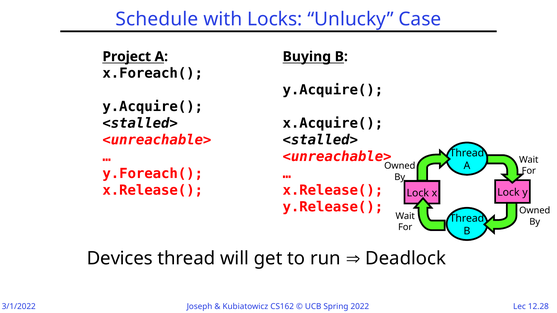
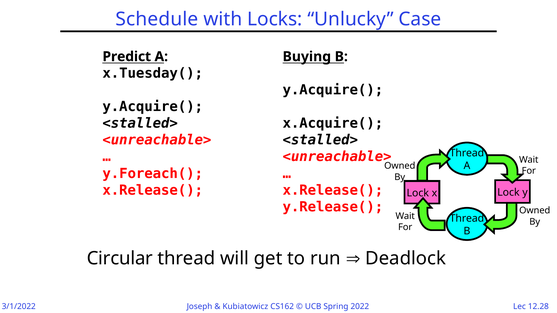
Project: Project -> Predict (127, 57)
x.Foreach(: x.Foreach( -> x.Tuesday( (153, 73)
Devices: Devices -> Circular (120, 259)
